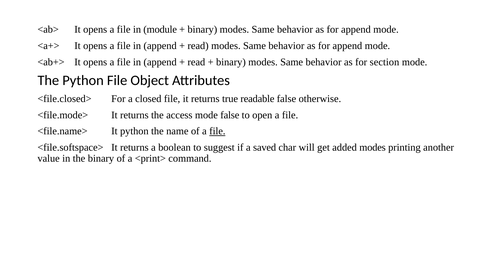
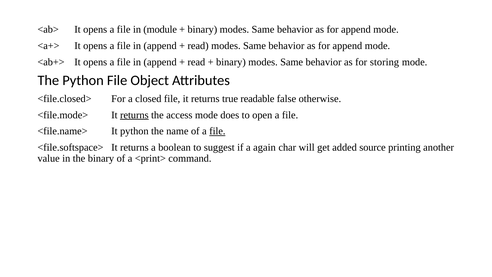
section: section -> storing (384, 62)
returns underline: none -> present (134, 115)
mode false: false -> does (230, 115)
saved: saved -> again (264, 147)
added modes: modes -> source (373, 147)
